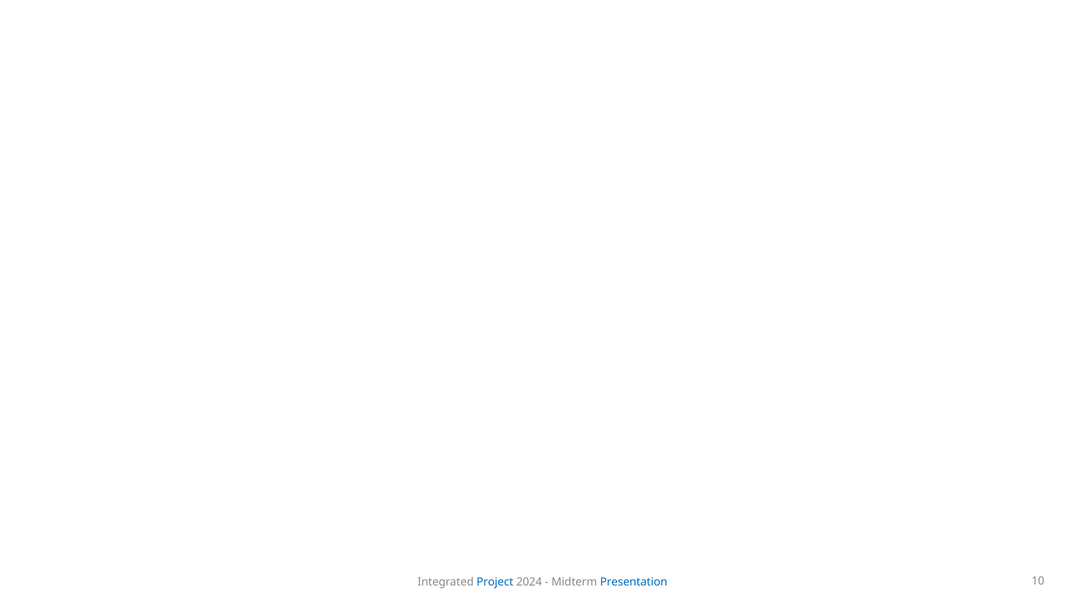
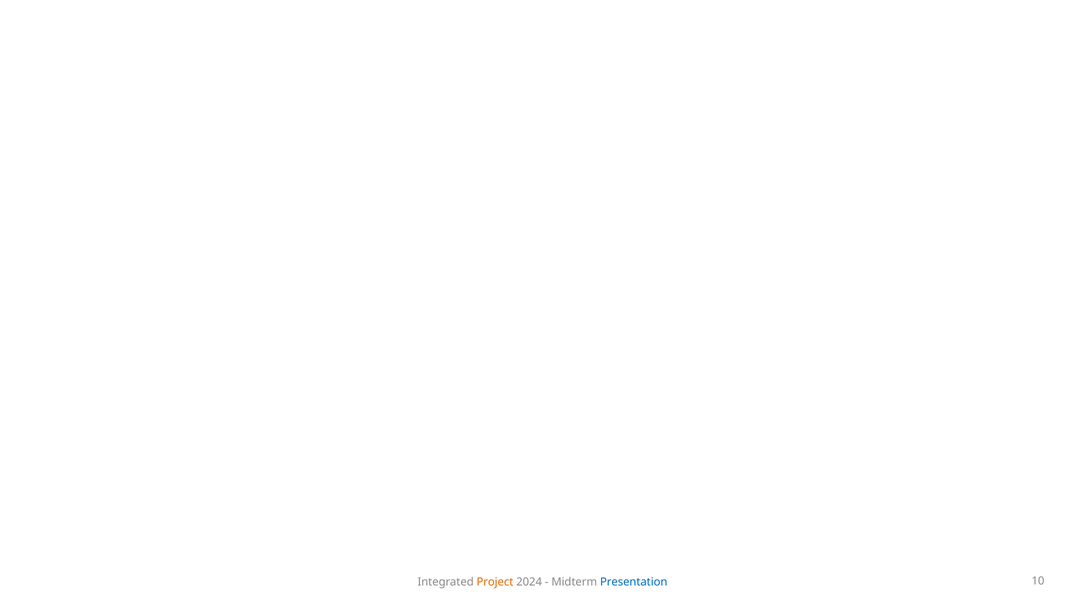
Project colour: blue -> orange (495, 581)
